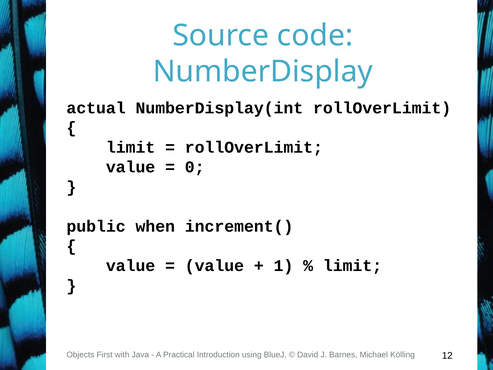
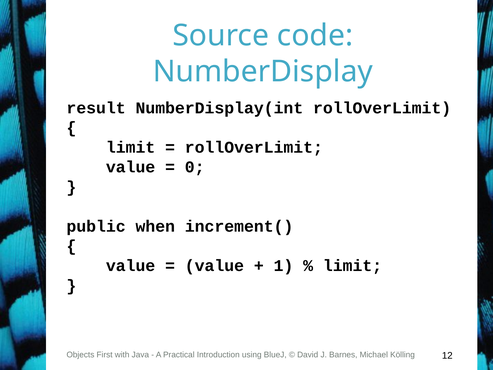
actual: actual -> result (96, 108)
